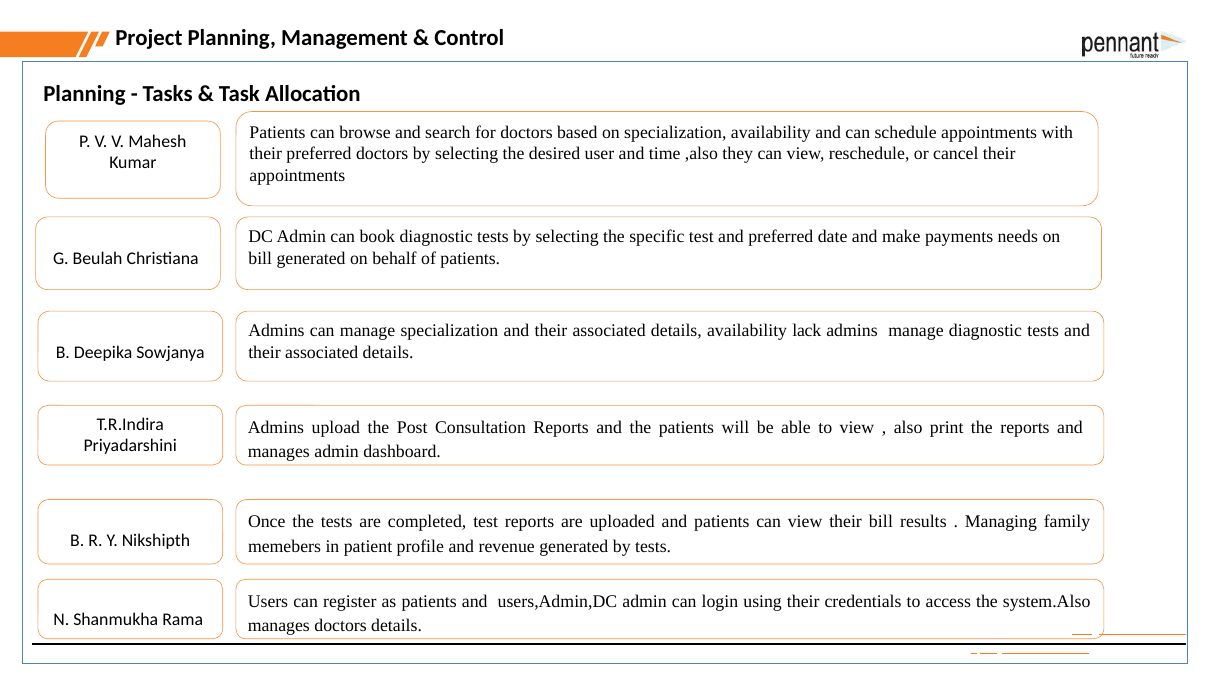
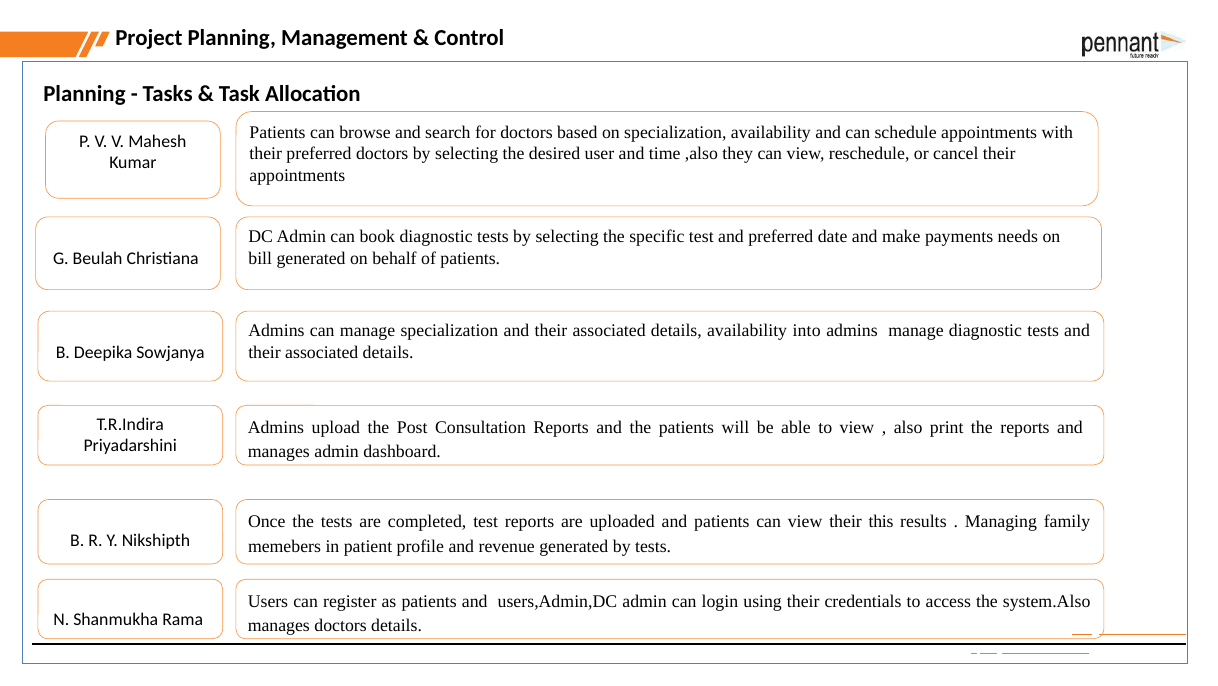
lack: lack -> into (807, 331)
their bill: bill -> this (881, 522)
